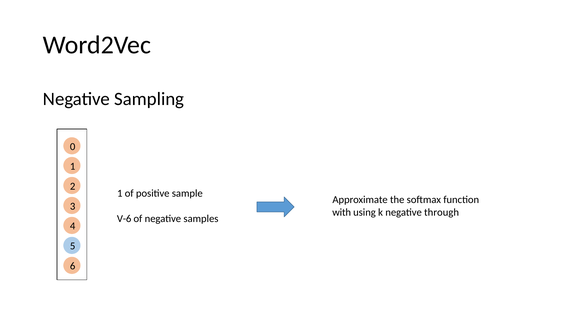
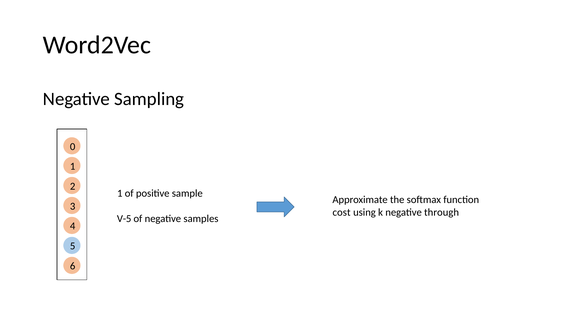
with: with -> cost (342, 213)
V-6: V-6 -> V-5 (124, 219)
